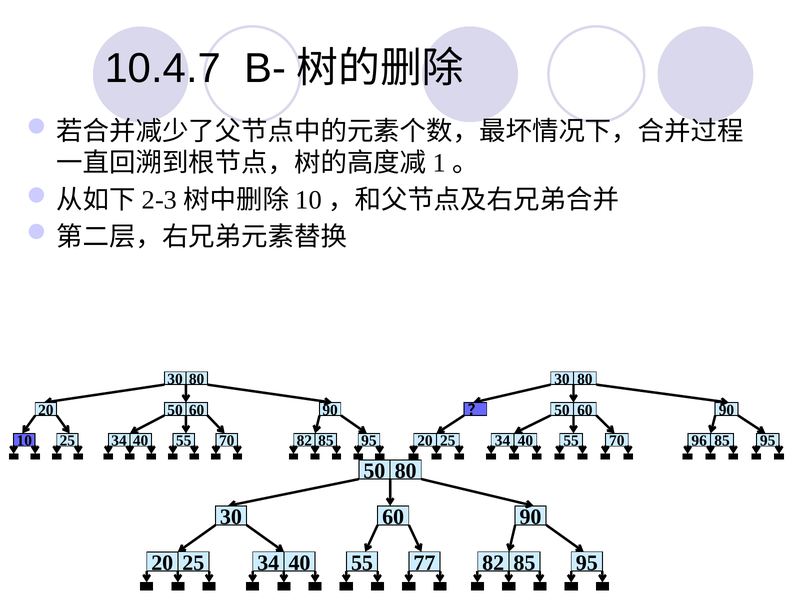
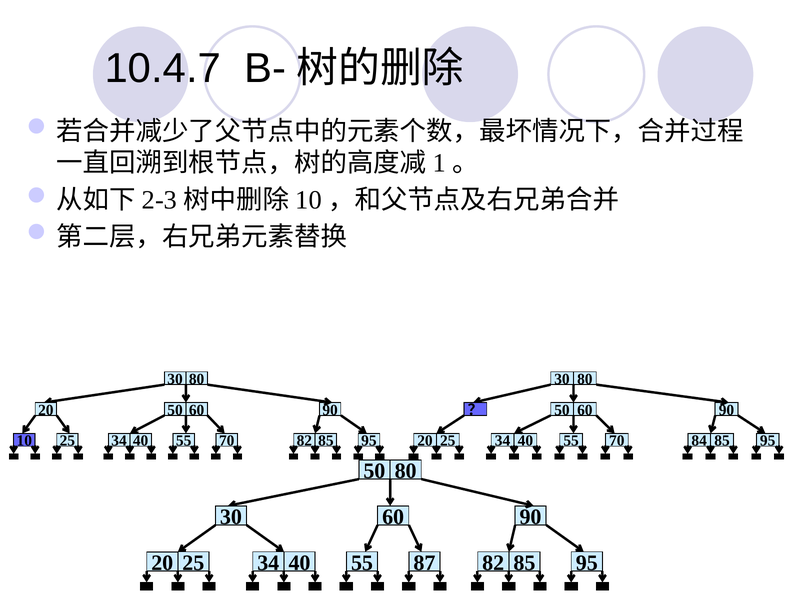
96: 96 -> 84 (699, 441)
77: 77 -> 87 (424, 564)
